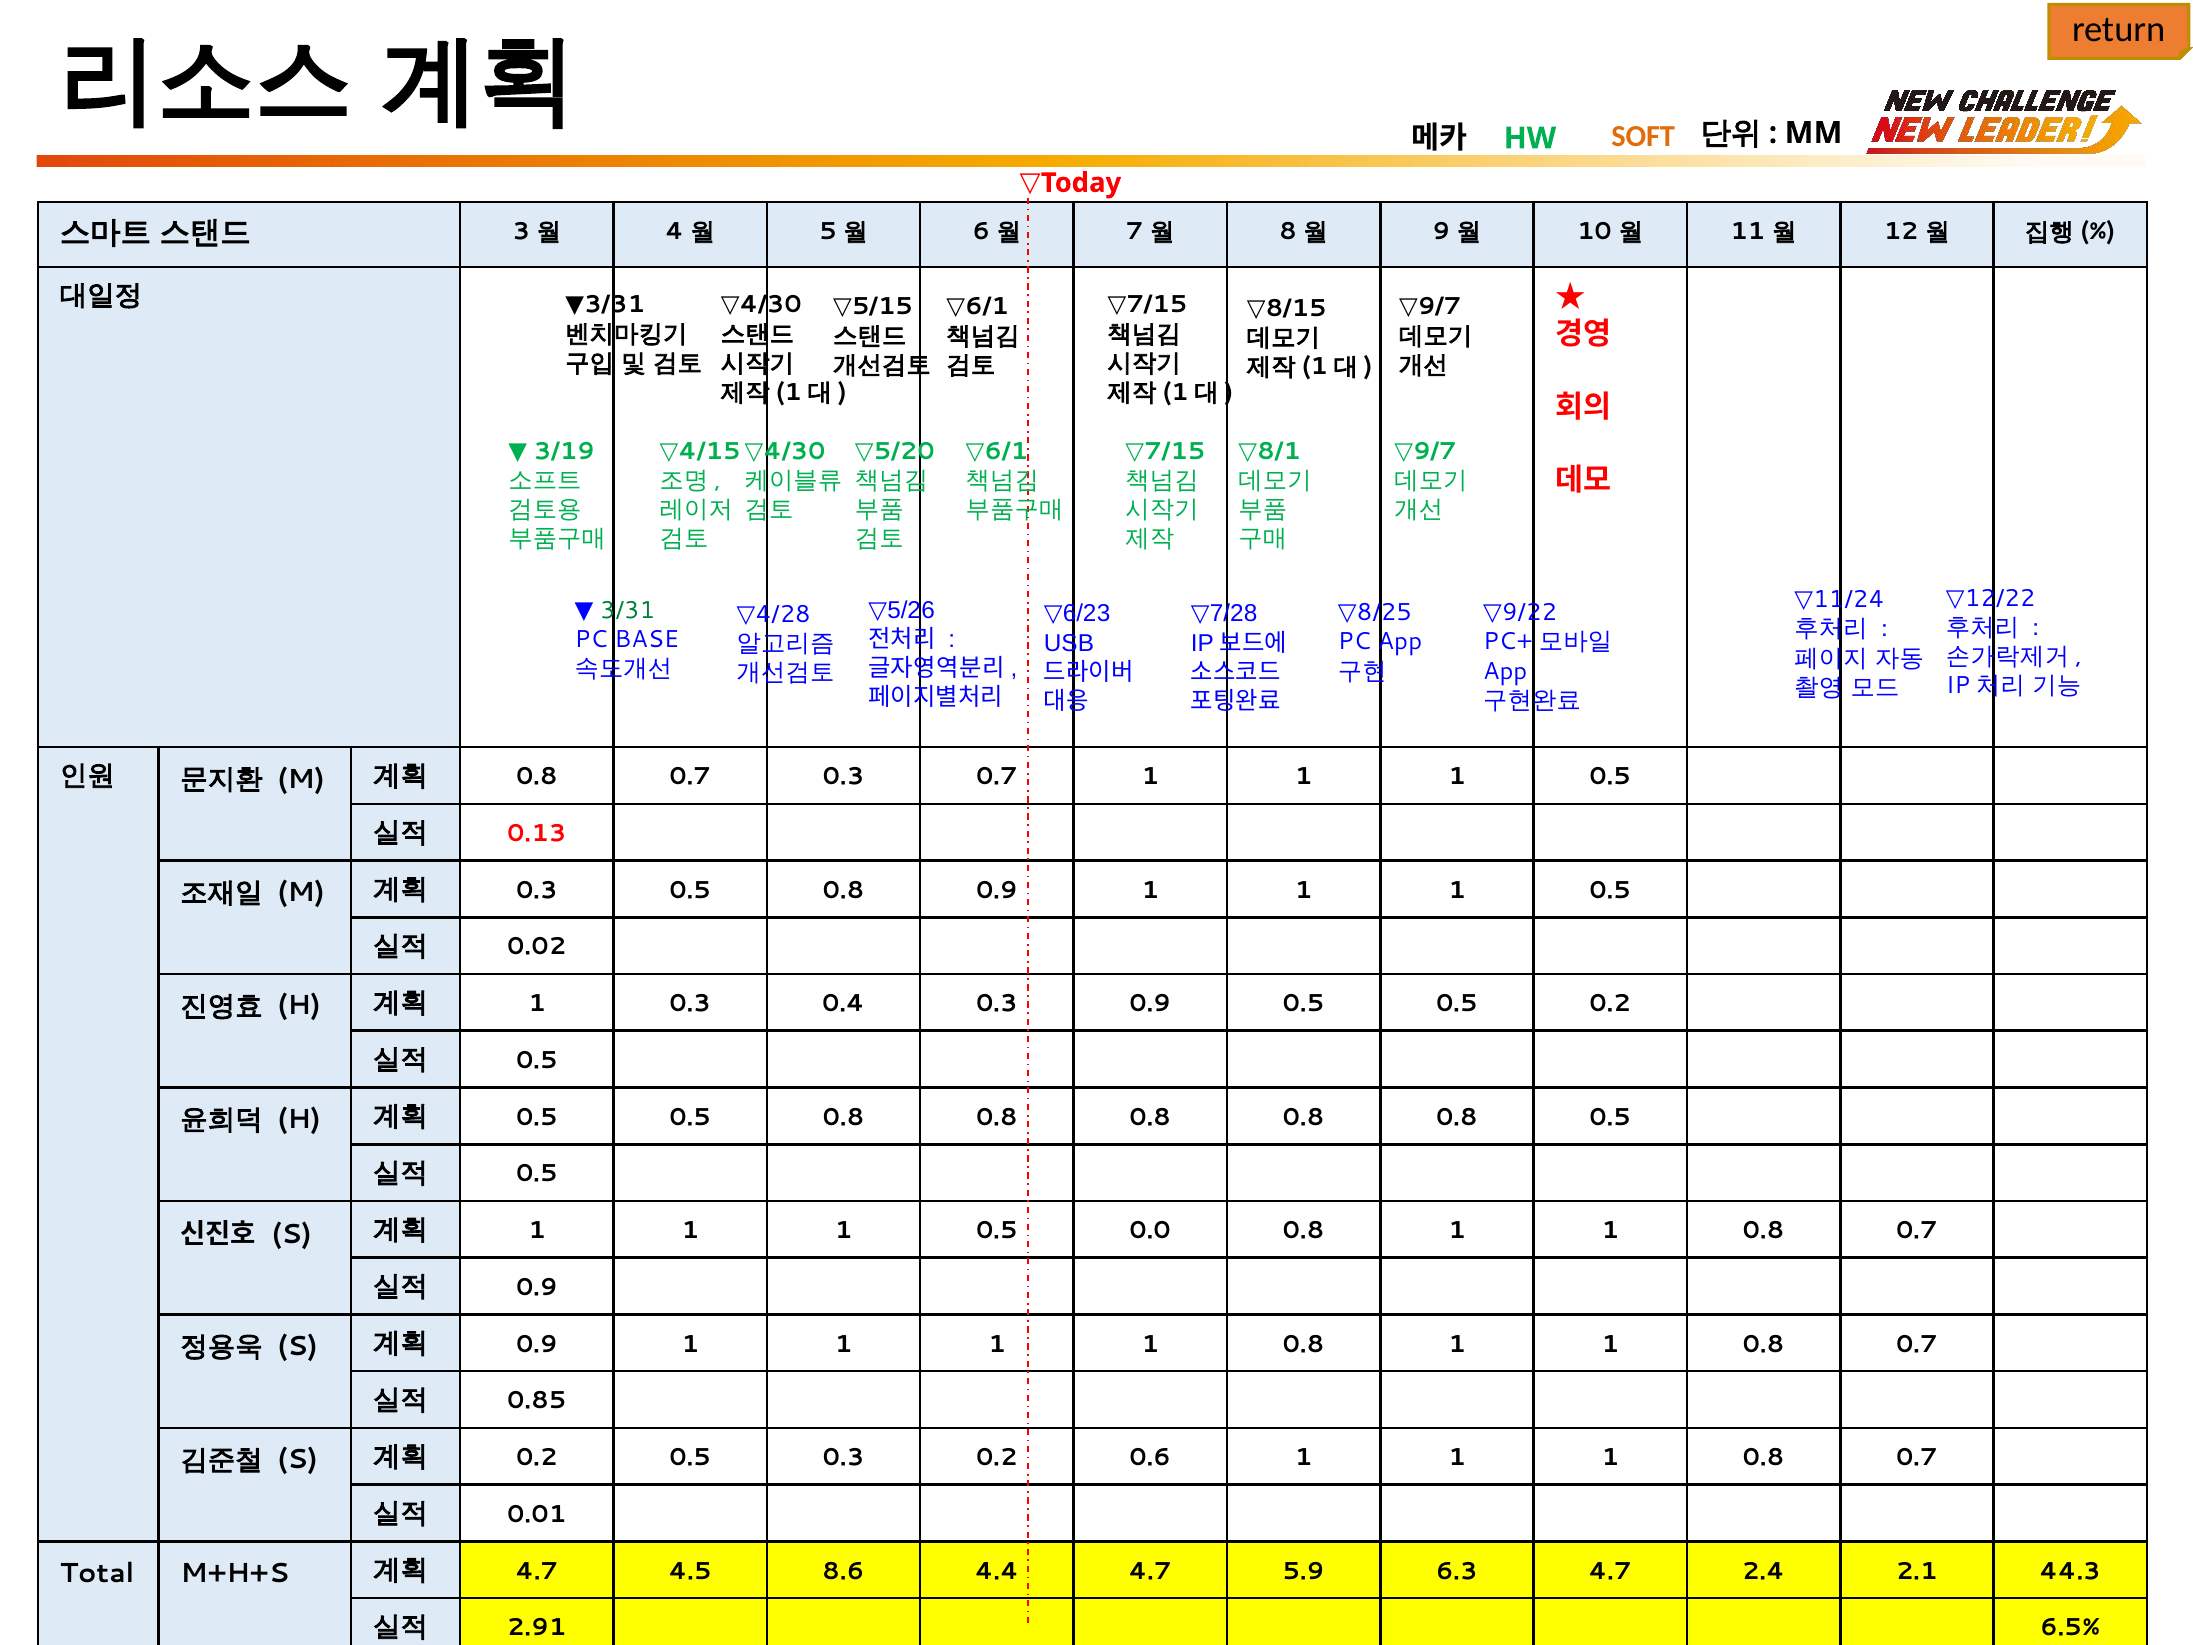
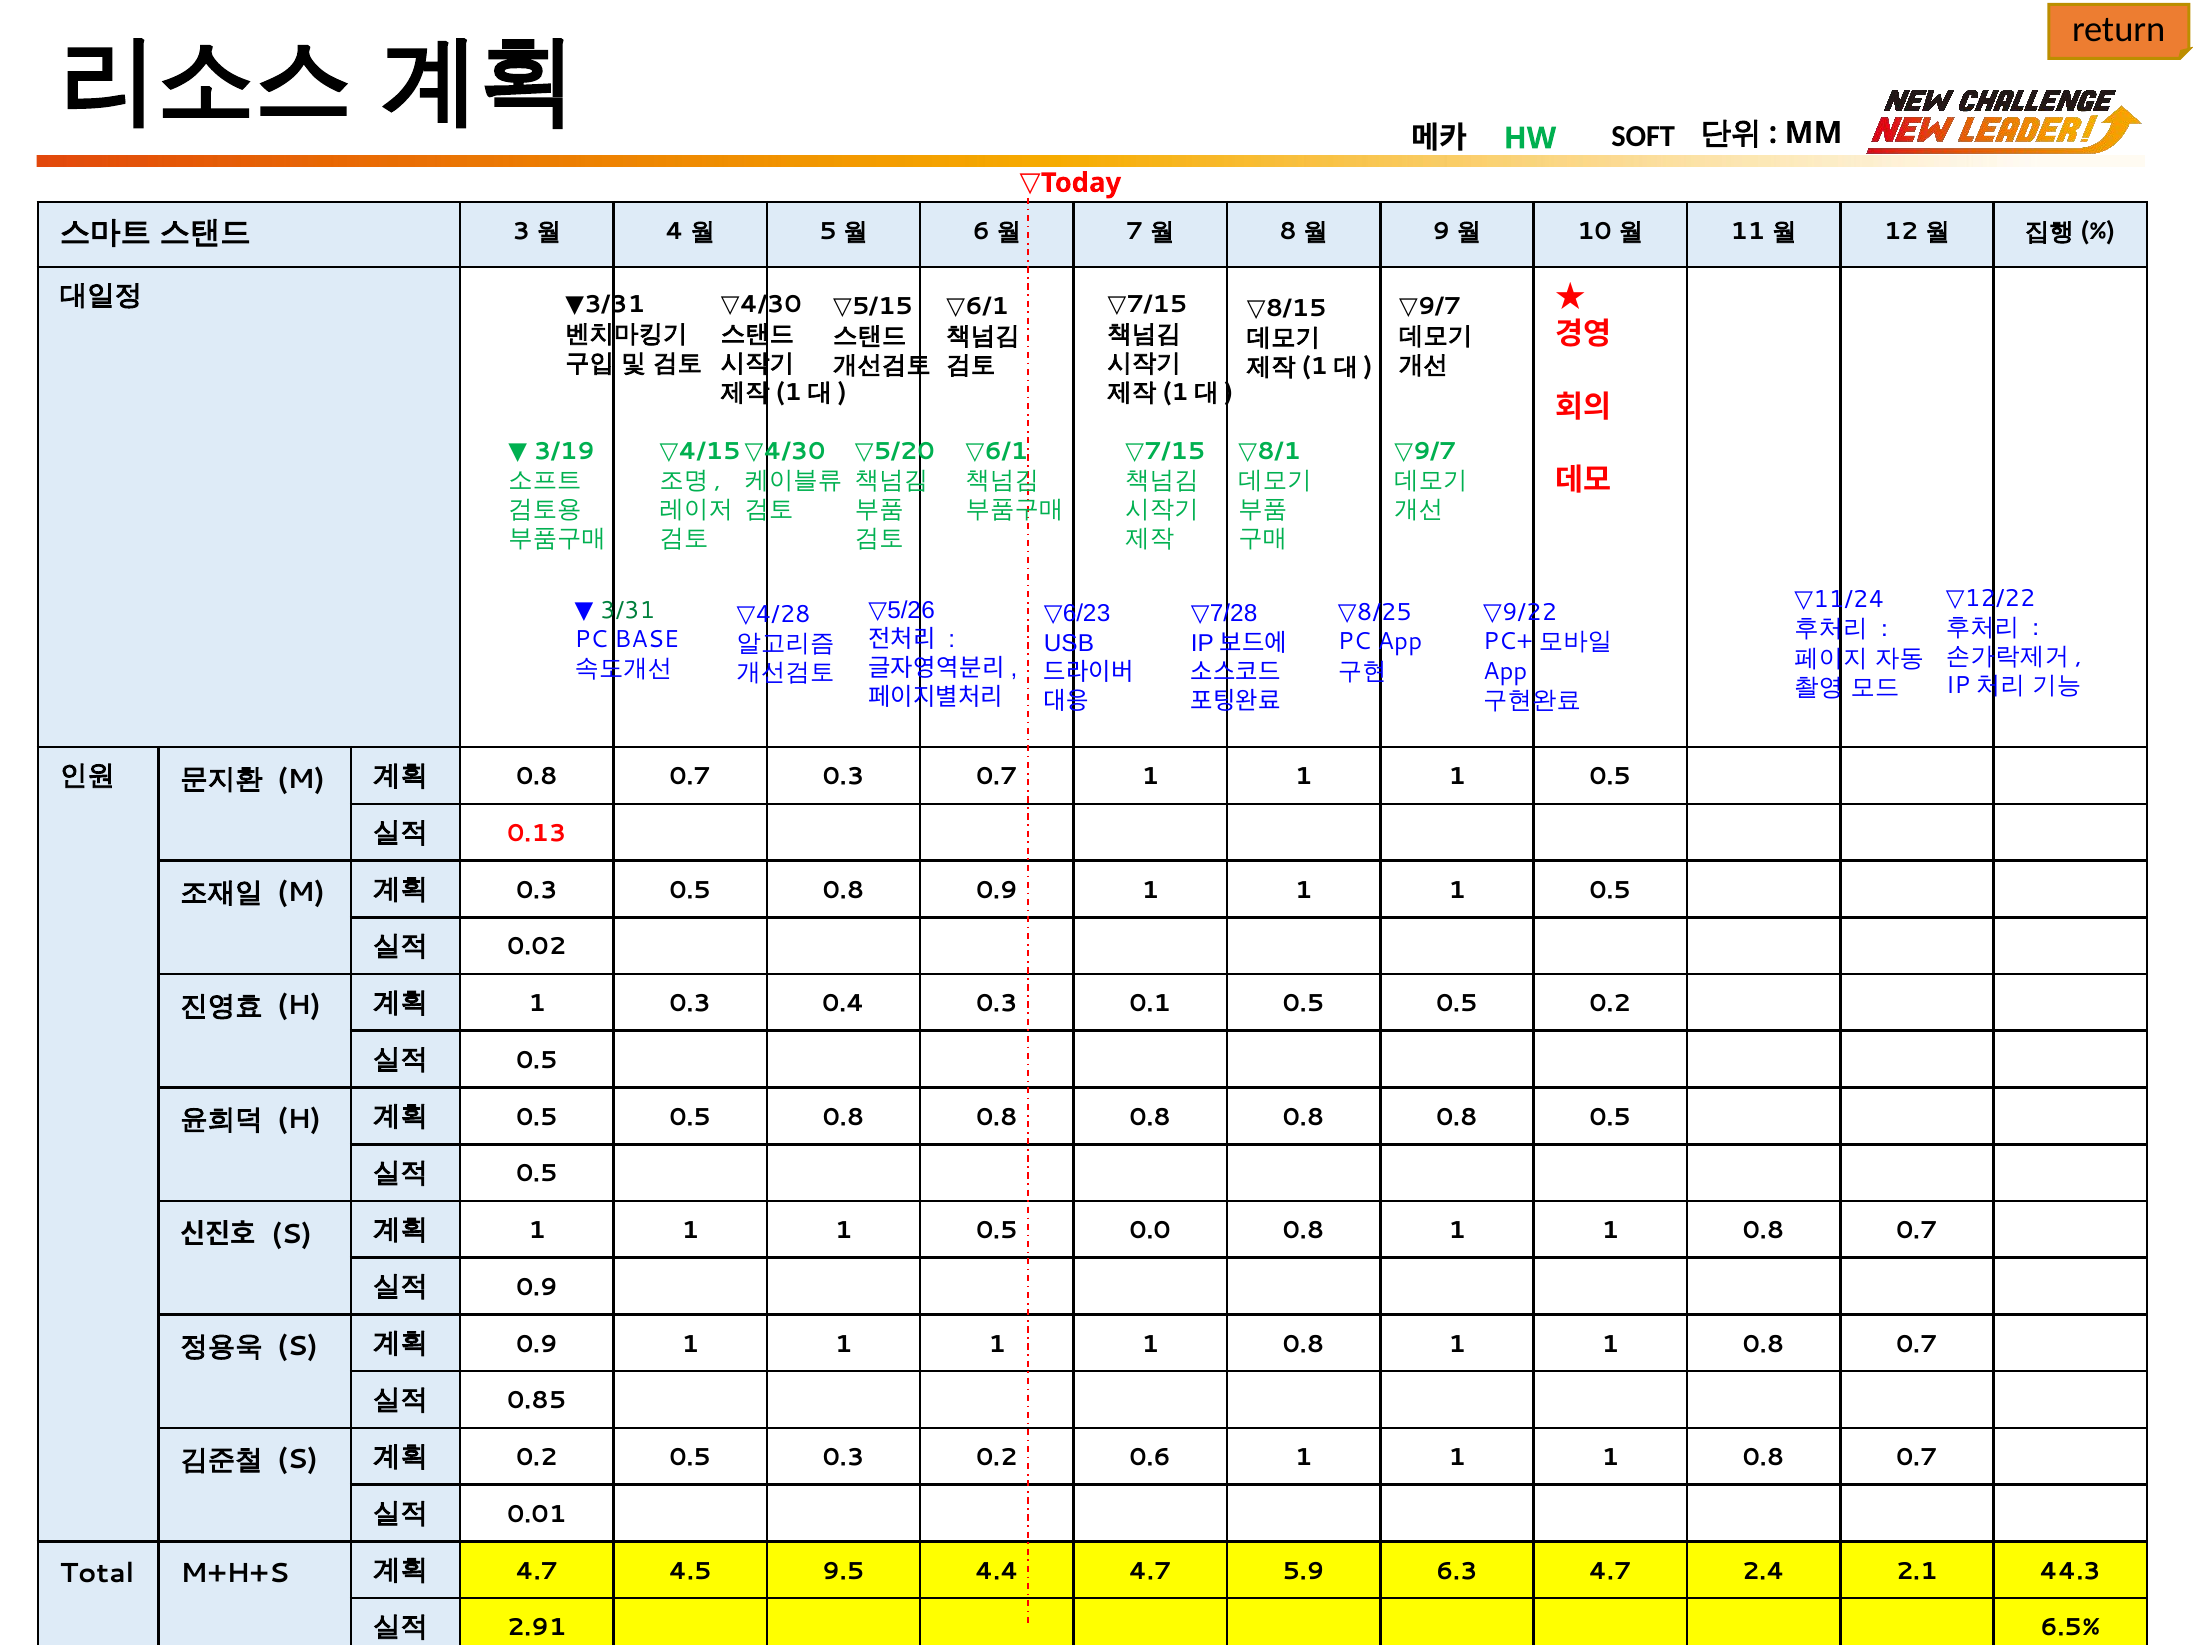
SOFT colour: orange -> black (1643, 136)
0.3 0.9: 0.9 -> 0.1 (1150, 1004)
8.6: 8.6 -> 9.5 (843, 1571)
